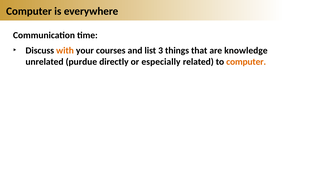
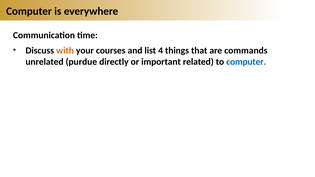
3: 3 -> 4 (161, 51)
knowledge: knowledge -> commands (246, 51)
especially: especially -> important (161, 62)
computer colour: orange -> blue (246, 62)
